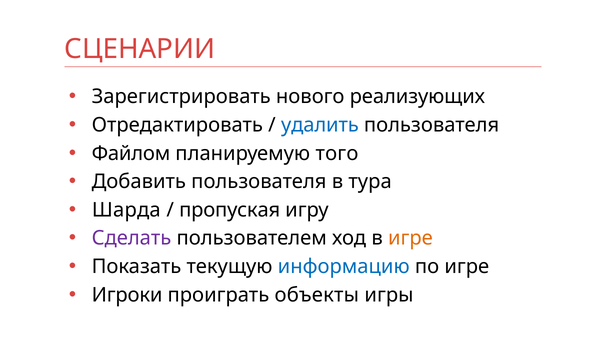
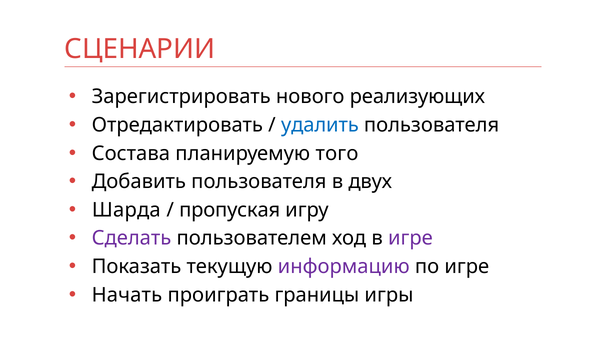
Файлом: Файлом -> Состава (131, 153)
тура: тура -> двух (370, 182)
игре colour: orange -> purple (410, 238)
информацию colour: blue -> purple (344, 266)
Игроки: Игроки -> Начать (127, 295)
объекты: объекты -> границы (317, 295)
